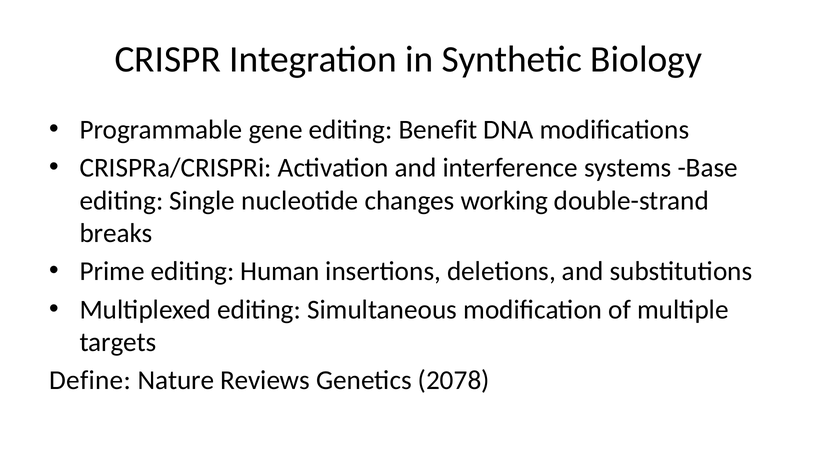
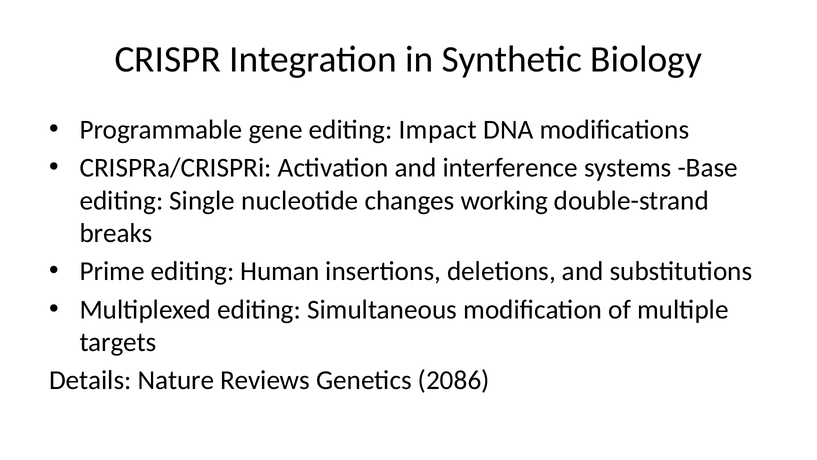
Benefit: Benefit -> Impact (438, 130)
Define: Define -> Details (90, 380)
2078: 2078 -> 2086 (454, 380)
